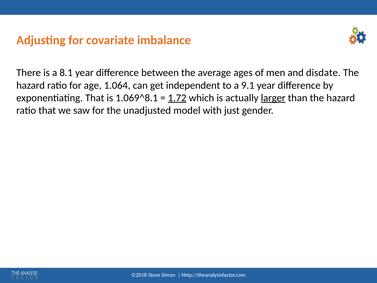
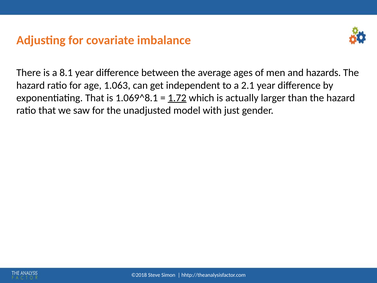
disdate: disdate -> hazards (323, 73)
1.064: 1.064 -> 1.063 (117, 85)
9.1: 9.1 -> 2.1 (248, 85)
larger underline: present -> none (273, 98)
